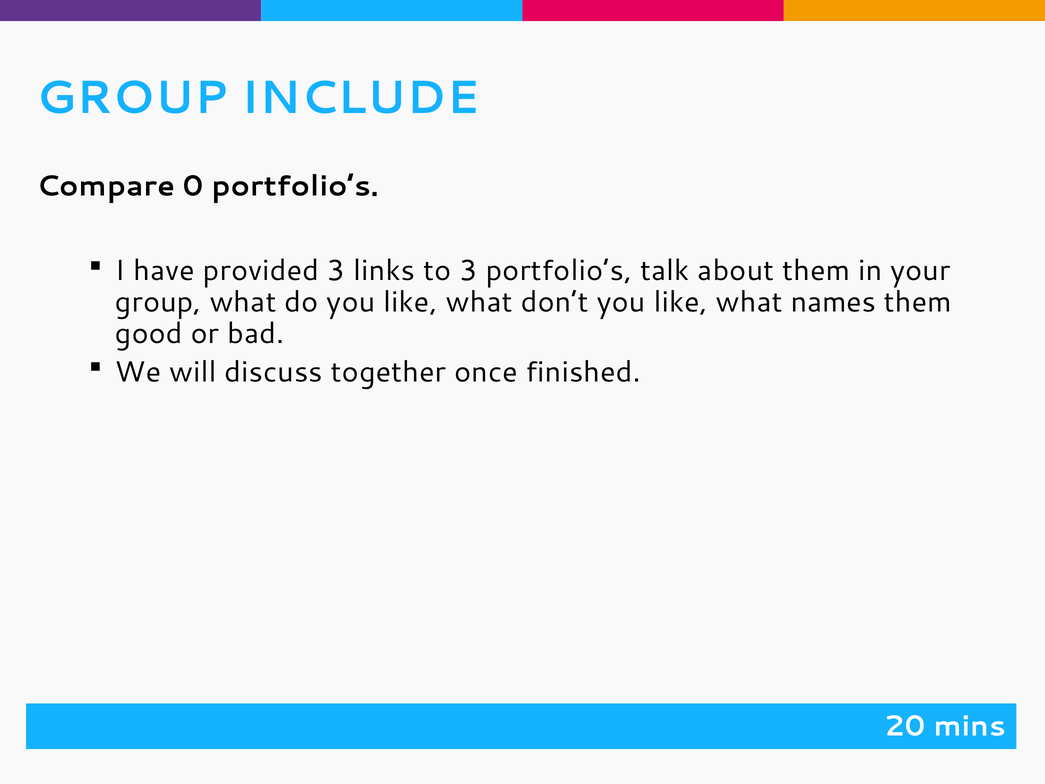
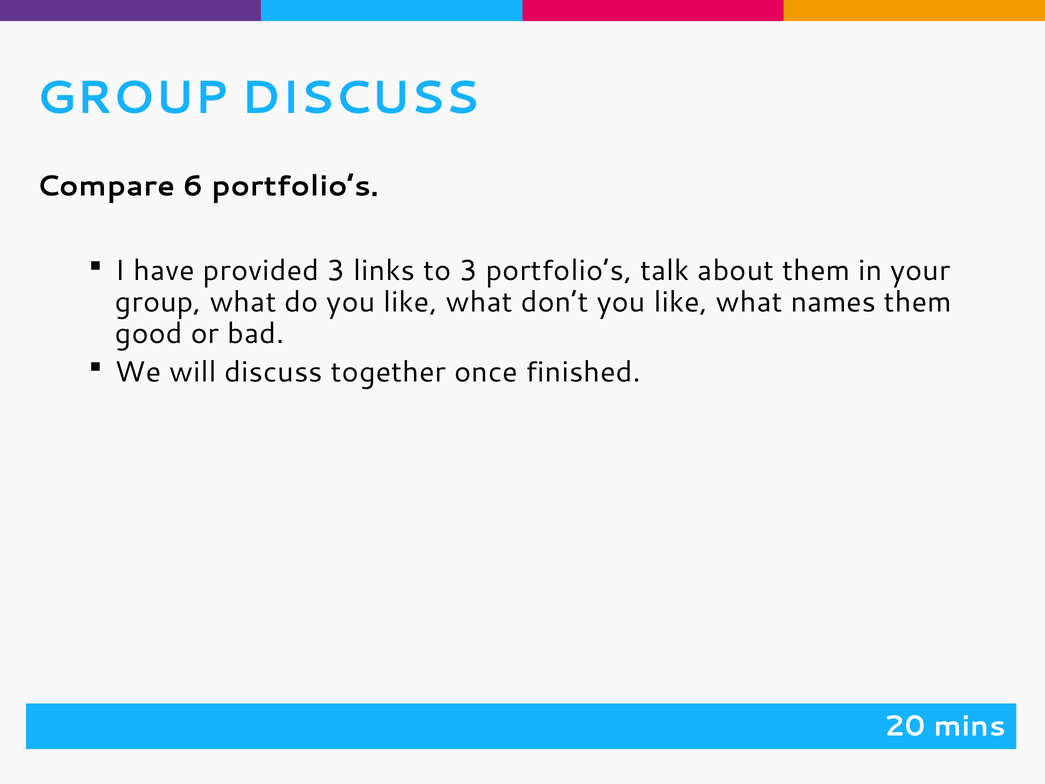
GROUP INCLUDE: INCLUDE -> DISCUSS (360, 98)
0: 0 -> 6 (193, 186)
